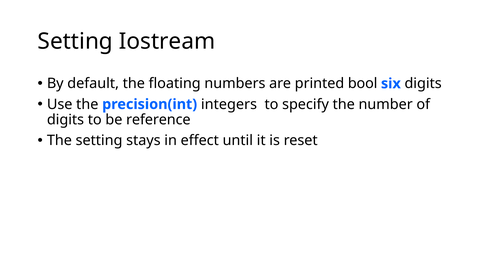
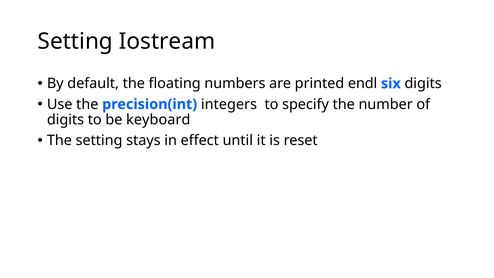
bool: bool -> endl (363, 84)
reference: reference -> keyboard (158, 120)
